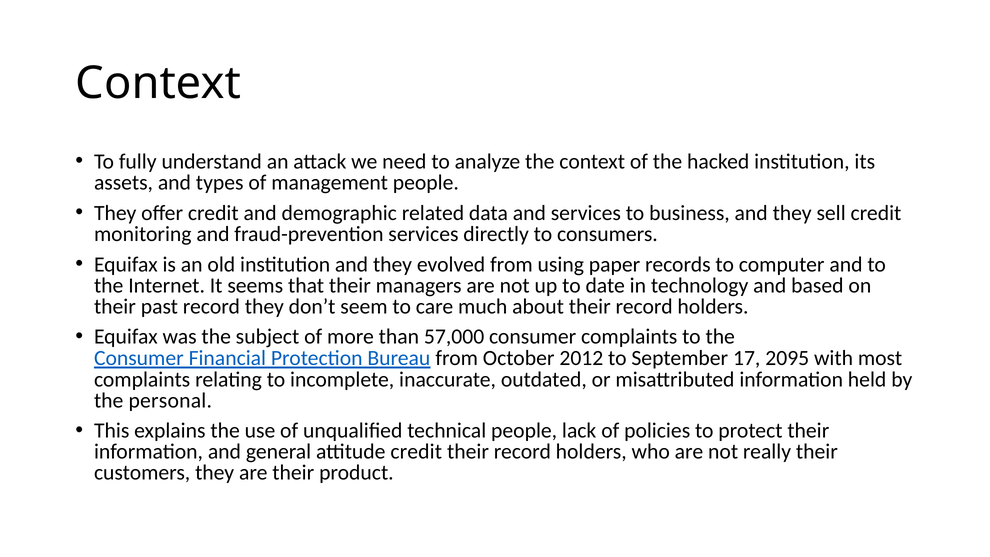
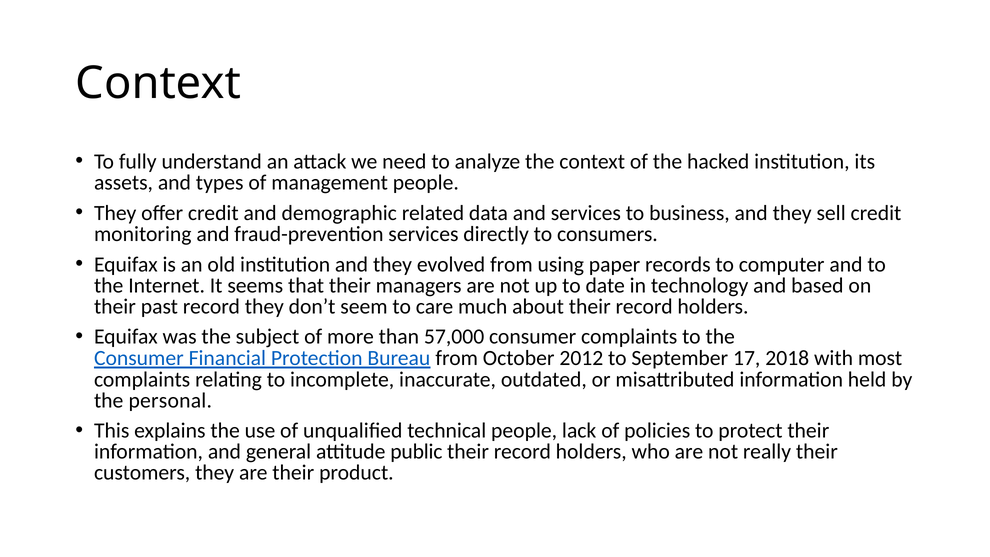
2095: 2095 -> 2018 (787, 358)
attitude credit: credit -> public (416, 452)
